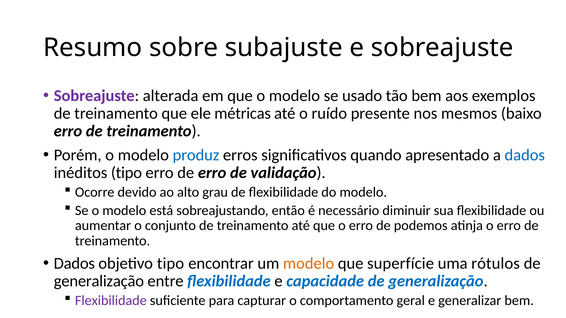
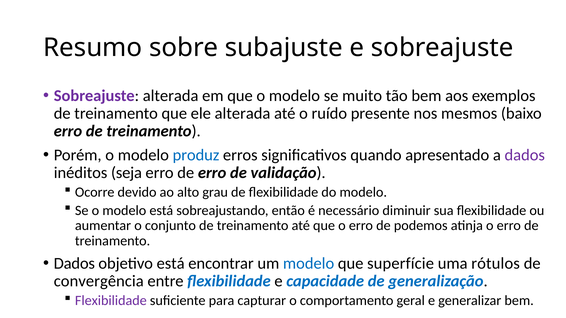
usado: usado -> muito (362, 96)
ele métricas: métricas -> alterada (243, 114)
dados colour: blue -> purple (525, 155)
inéditos tipo: tipo -> seja (126, 173)
objetivo tipo: tipo -> está (171, 264)
modelo colour: orange -> blue (309, 264)
generalização: generalização -> convergência (99, 281)
